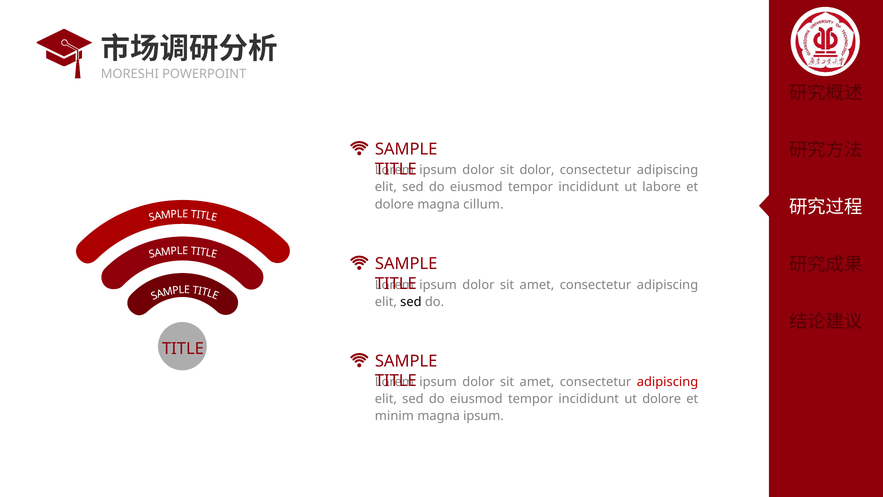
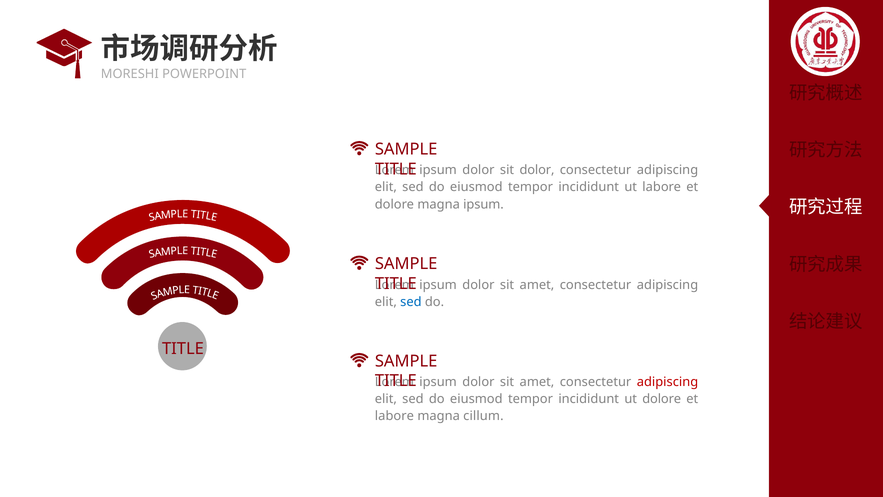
magna cillum: cillum -> ipsum (483, 204)
sed colour: black -> blue (411, 302)
minim: minim -> labore (394, 416)
magna ipsum: ipsum -> cillum (483, 416)
